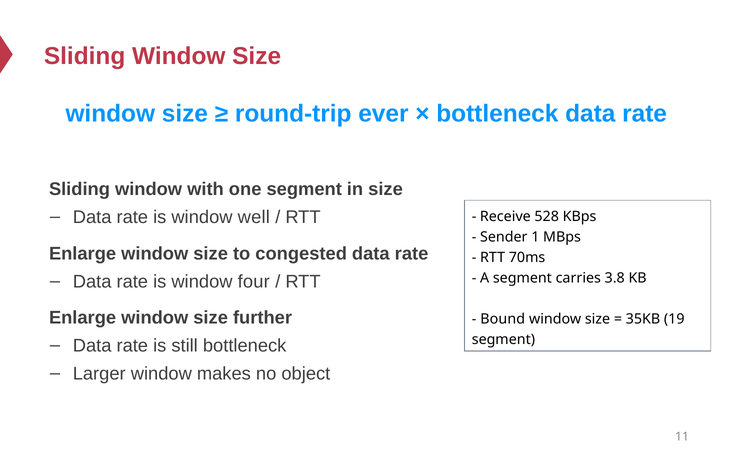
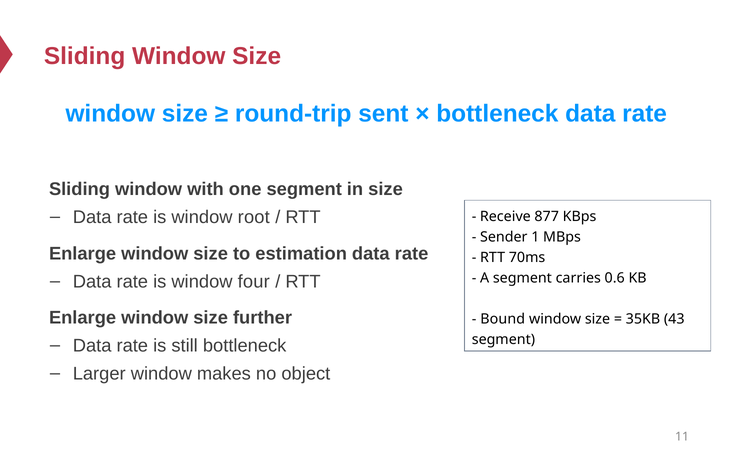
ever: ever -> sent (383, 113)
well: well -> root (254, 217)
528: 528 -> 877 (547, 217)
congested: congested -> estimation (301, 254)
3.8: 3.8 -> 0.6 (615, 278)
19: 19 -> 43 (674, 319)
